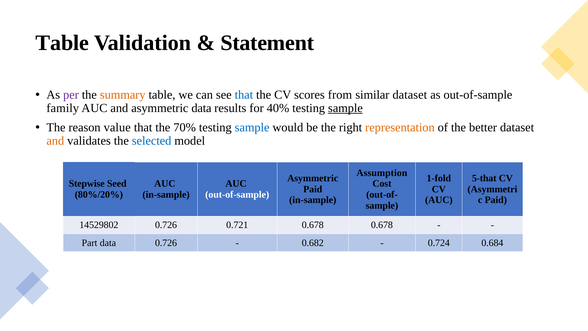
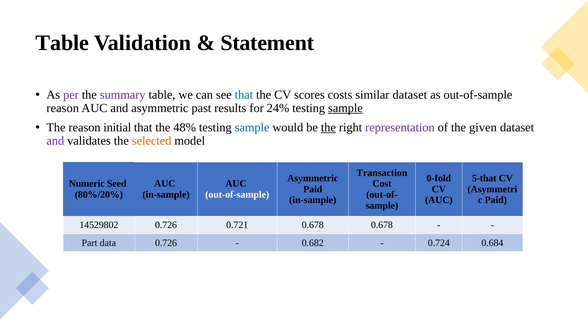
summary colour: orange -> purple (123, 95)
from: from -> costs (340, 95)
family: family -> reason (63, 108)
asymmetric data: data -> past (201, 108)
40%: 40% -> 24% (278, 108)
value: value -> initial (117, 127)
70%: 70% -> 48% (185, 127)
the underline: none -> present (328, 127)
representation colour: orange -> purple (400, 127)
better: better -> given (483, 127)
and colour: orange -> purple (55, 141)
selected colour: blue -> orange (152, 141)
Assumption: Assumption -> Transaction (382, 173)
1-fold: 1-fold -> 0-fold (439, 178)
Stepwise: Stepwise -> Numeric (87, 184)
